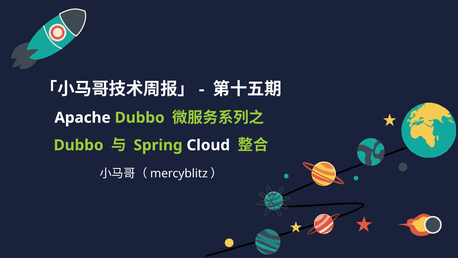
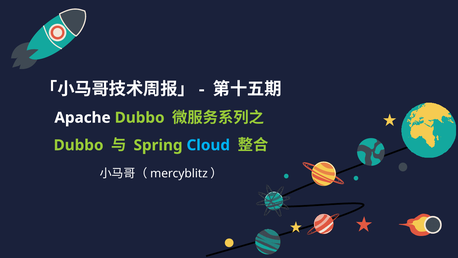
Cloud colour: white -> light blue (208, 145)
